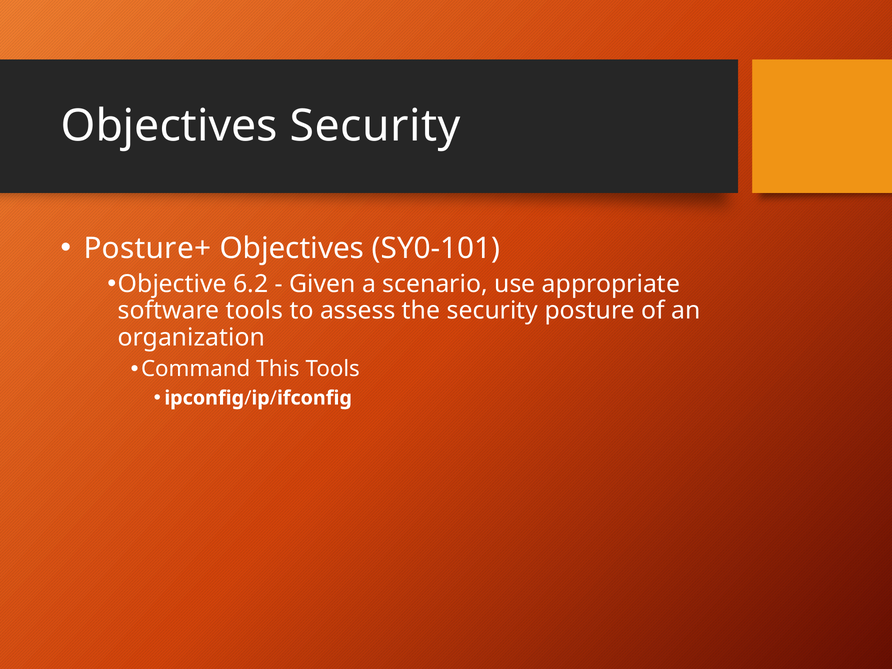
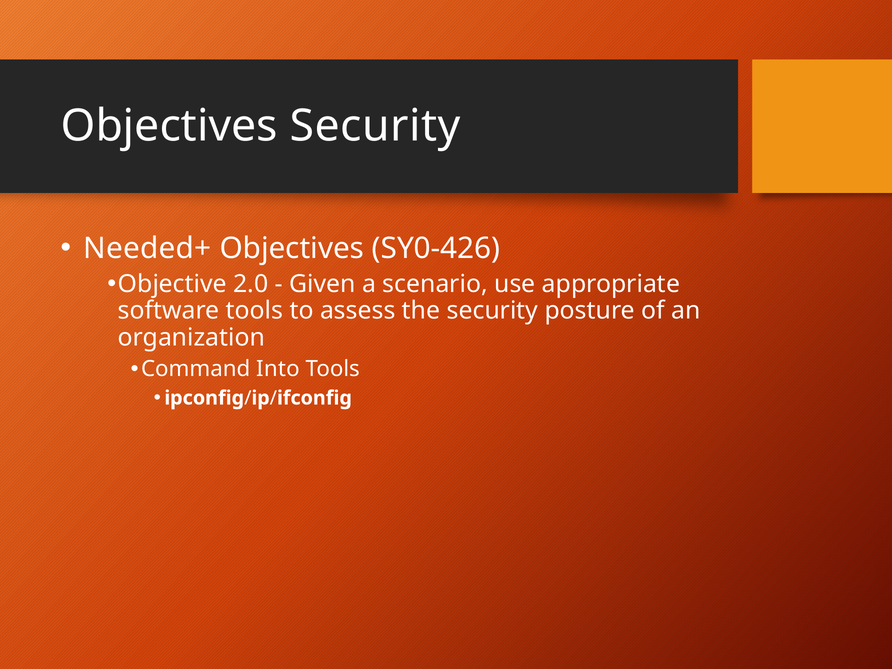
Posture+: Posture+ -> Needed+ (147, 248)
SY0-101: SY0-101 -> SY0-426 (436, 248)
6.2: 6.2 -> 2.0 (251, 284)
This: This -> Into (278, 369)
